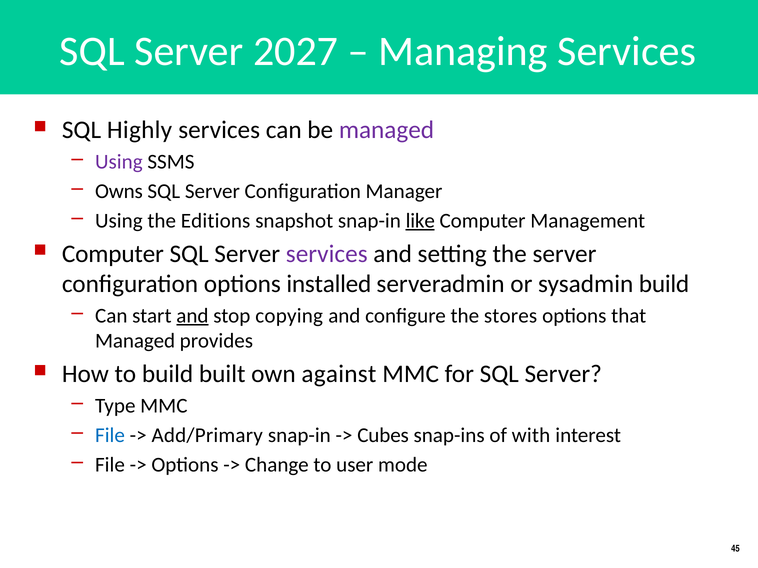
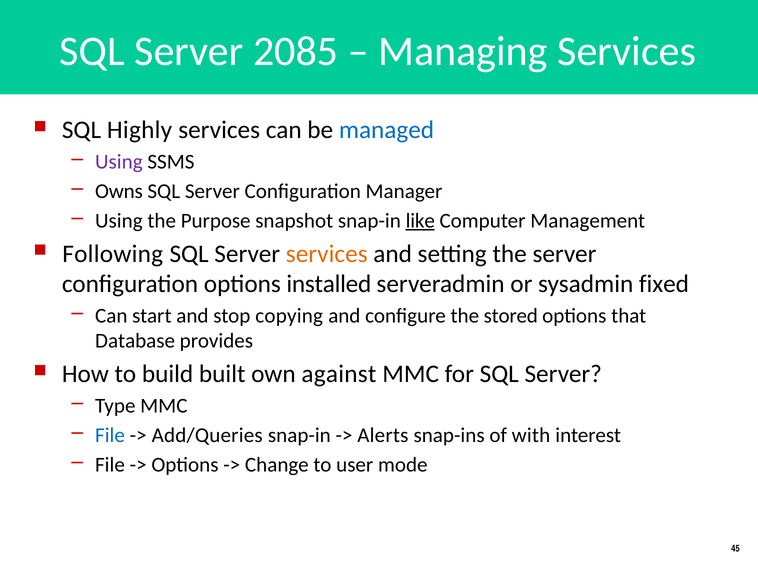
2027: 2027 -> 2085 (296, 51)
managed colour: purple -> blue (386, 130)
Editions: Editions -> Purpose (216, 221)
Computer: Computer -> Following (113, 254)
services colour: purple -> orange (327, 254)
sysadmin build: build -> fixed (664, 284)
and underline: present -> none (192, 316)
stores: stores -> stored (511, 316)
Managed: Managed -> Database (135, 341)
Add/Primary: Add/Primary -> Add/Queries (207, 436)
Cubes: Cubes -> Alerts (383, 436)
